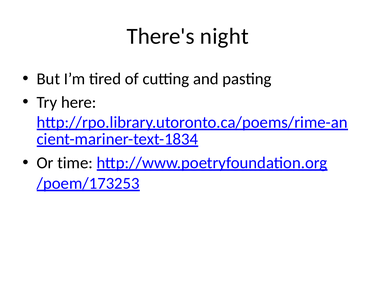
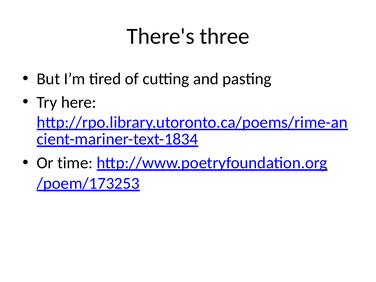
night: night -> three (225, 36)
